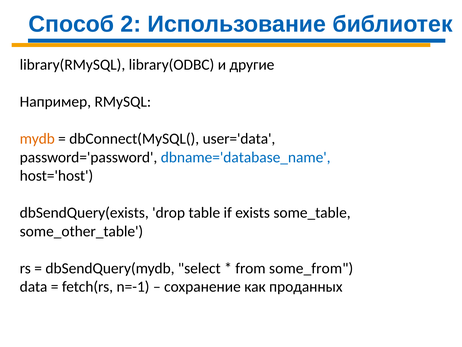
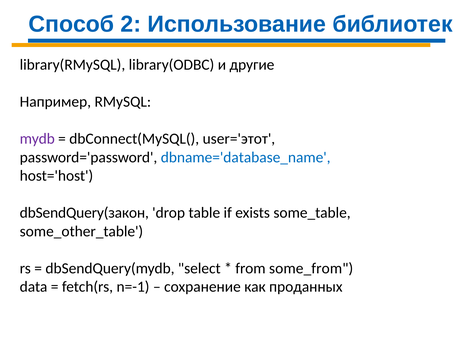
mydb colour: orange -> purple (37, 139)
user='data: user='data -> user='этот (239, 139)
dbSendQuery(exists: dbSendQuery(exists -> dbSendQuery(закон (84, 212)
